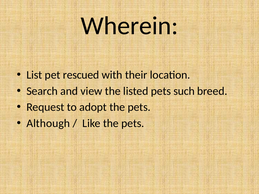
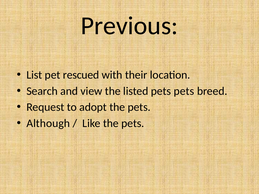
Wherein: Wherein -> Previous (129, 26)
pets such: such -> pets (184, 91)
